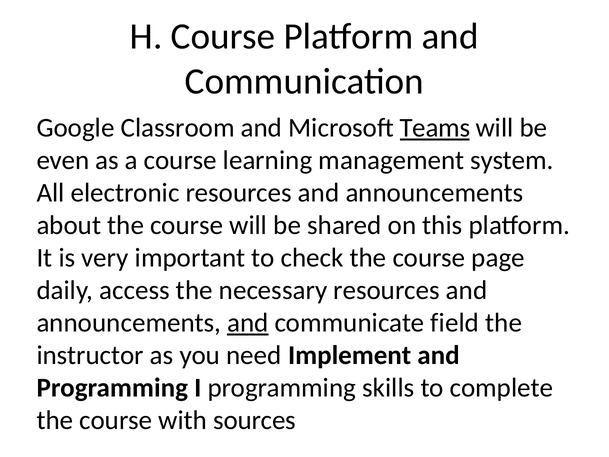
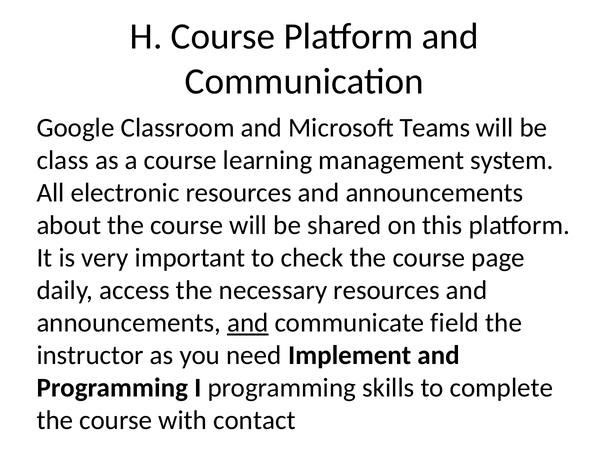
Teams underline: present -> none (435, 128)
even: even -> class (63, 160)
sources: sources -> contact (254, 420)
